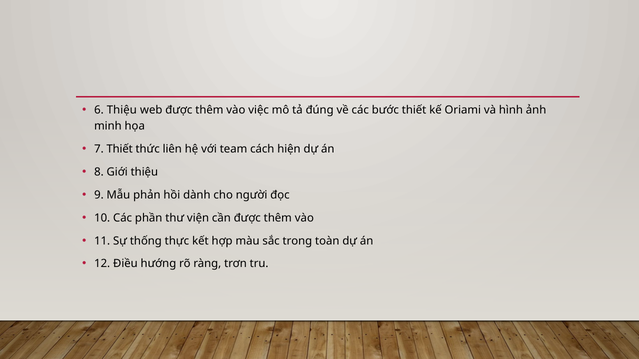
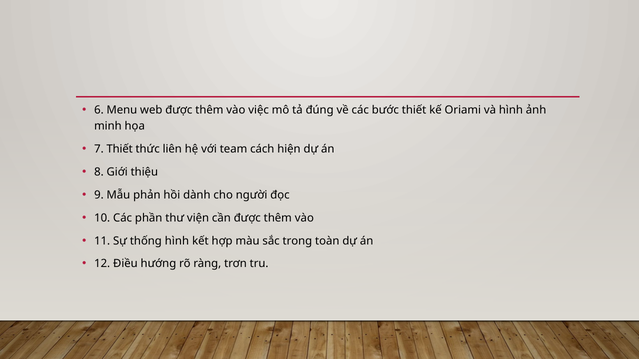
6 Thiệu: Thiệu -> Menu (122, 110)
thống thực: thực -> hình (177, 241)
